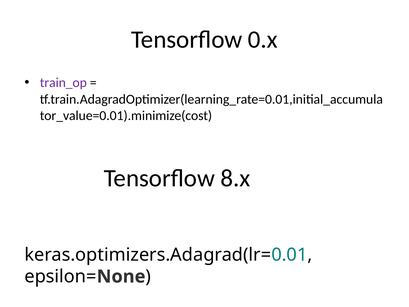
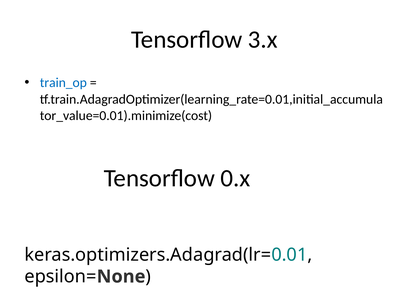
0.x: 0.x -> 3.x (263, 40)
train_op colour: purple -> blue (63, 83)
8.x: 8.x -> 0.x (235, 178)
